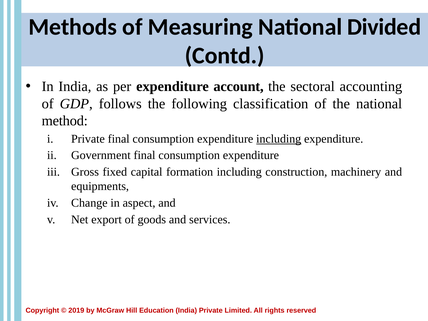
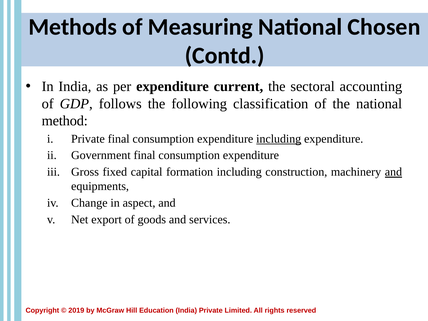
Divided: Divided -> Chosen (384, 27)
account: account -> current (238, 87)
and underline: none -> present (393, 172)
